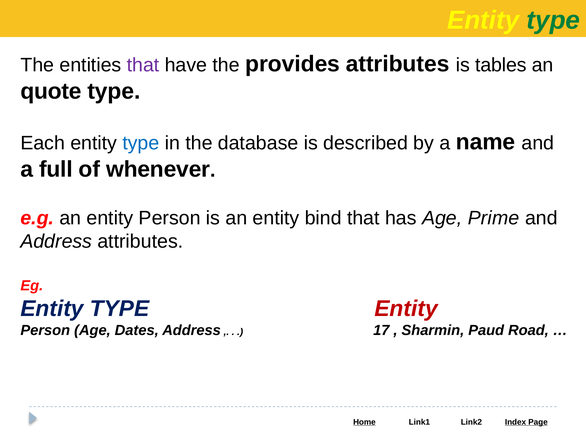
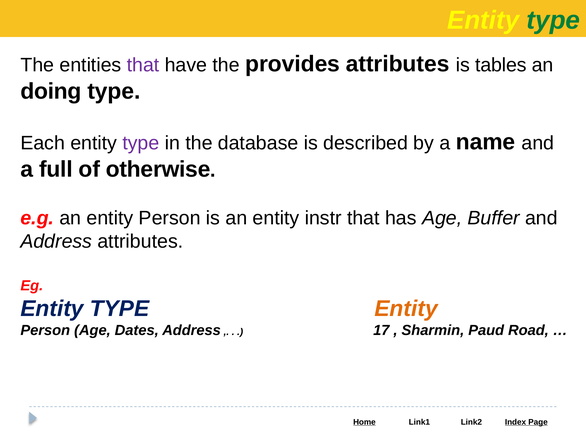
quote: quote -> doing (51, 91)
type colour: blue -> purple (141, 143)
whenever: whenever -> otherwise (158, 170)
bind: bind -> instr (323, 218)
Prime: Prime -> Buffer (494, 218)
Entity colour: red -> orange (406, 309)
